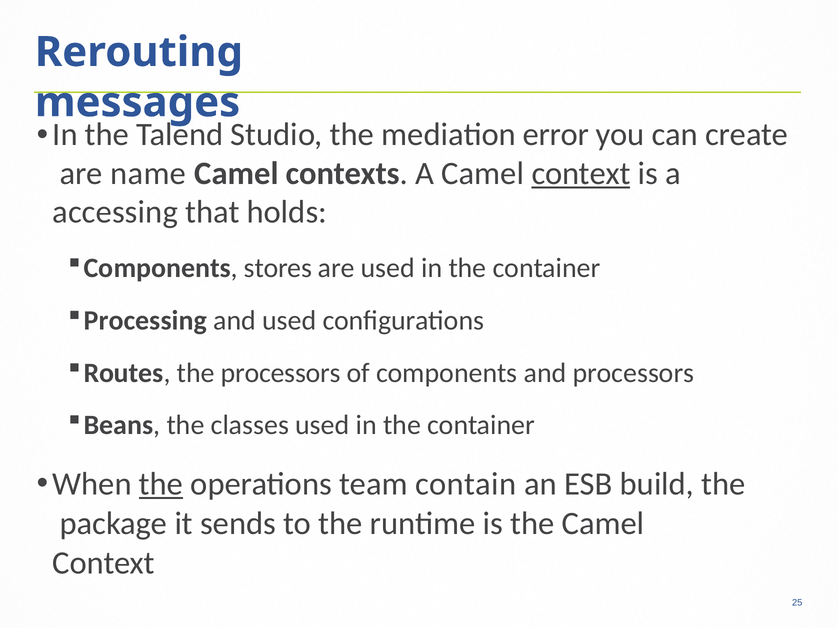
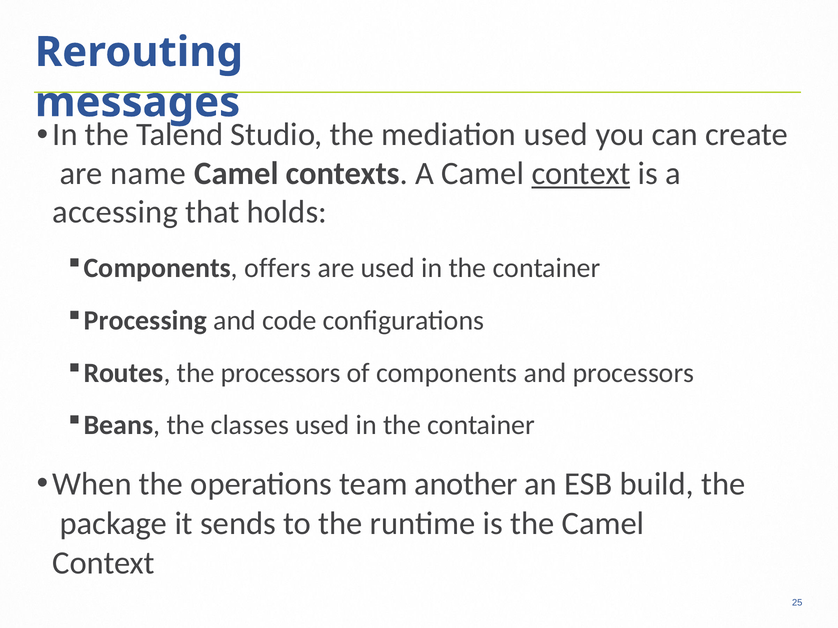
mediation error: error -> used (556, 135)
stores: stores -> offers (278, 268)
and used: used -> code (289, 321)
the underline: present -> none (161, 484)
contain: contain -> another (466, 484)
